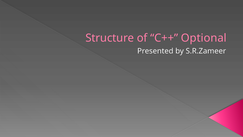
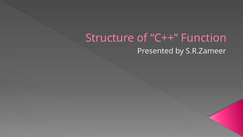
Optional: Optional -> Function (204, 38)
